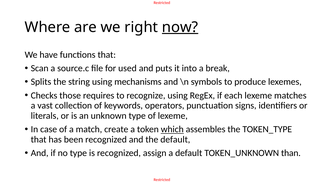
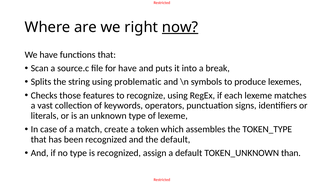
for used: used -> have (127, 68)
mechanisms: mechanisms -> problematic (138, 82)
requires: requires -> features (99, 96)
which underline: present -> none (172, 130)
